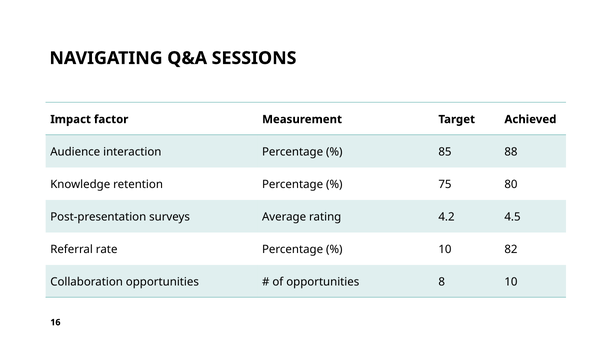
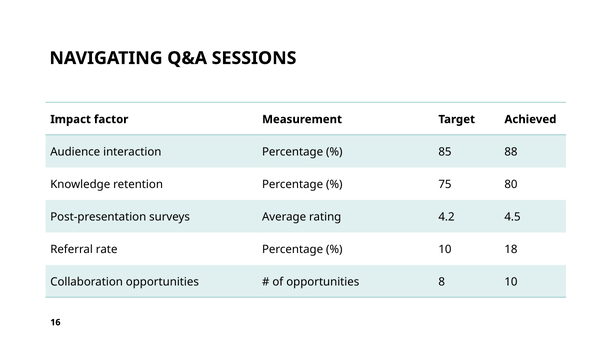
82: 82 -> 18 (511, 249)
